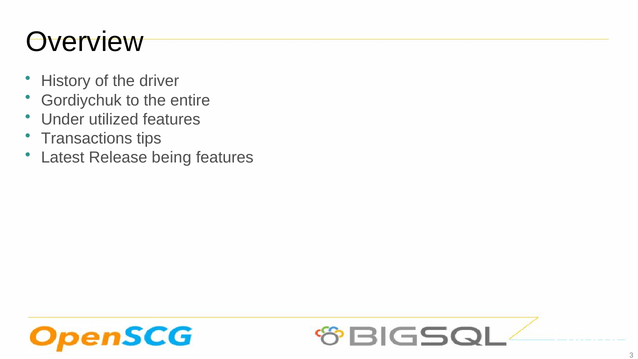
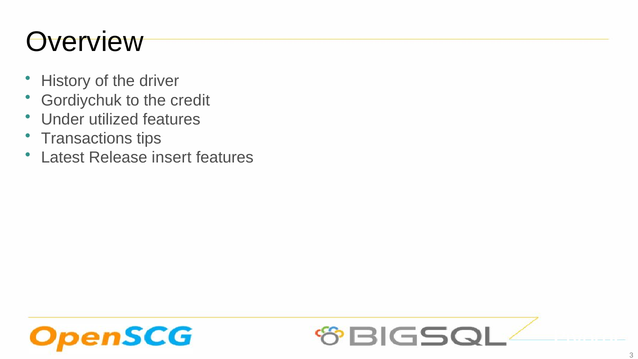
entire: entire -> credit (190, 100)
being: being -> insert (172, 158)
